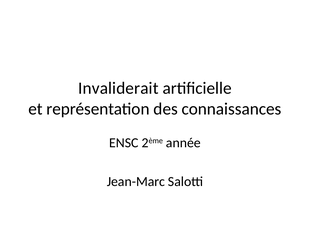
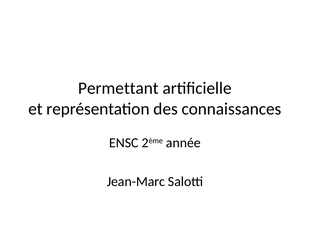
Invaliderait: Invaliderait -> Permettant (118, 88)
